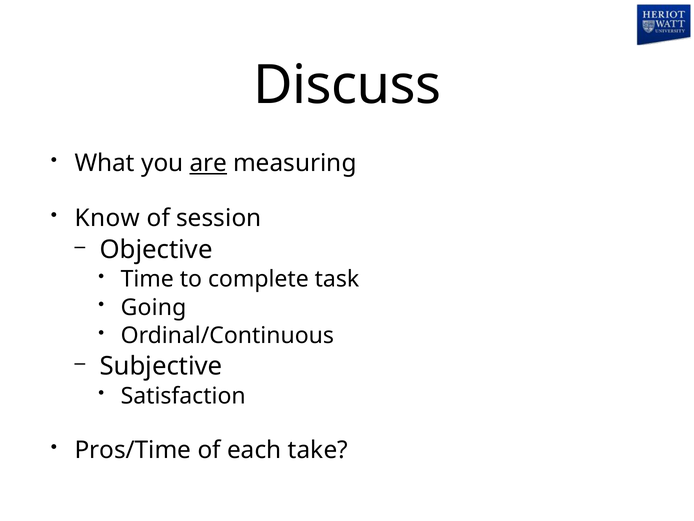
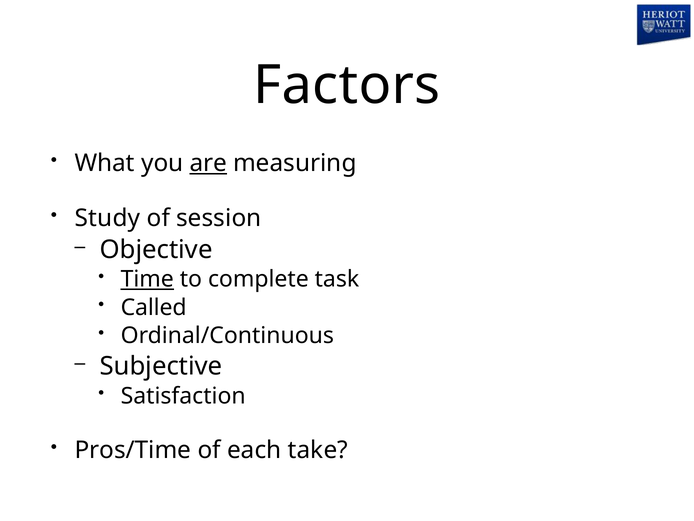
Discuss: Discuss -> Factors (347, 85)
Know: Know -> Study (107, 218)
Time underline: none -> present (147, 279)
Going: Going -> Called (154, 307)
